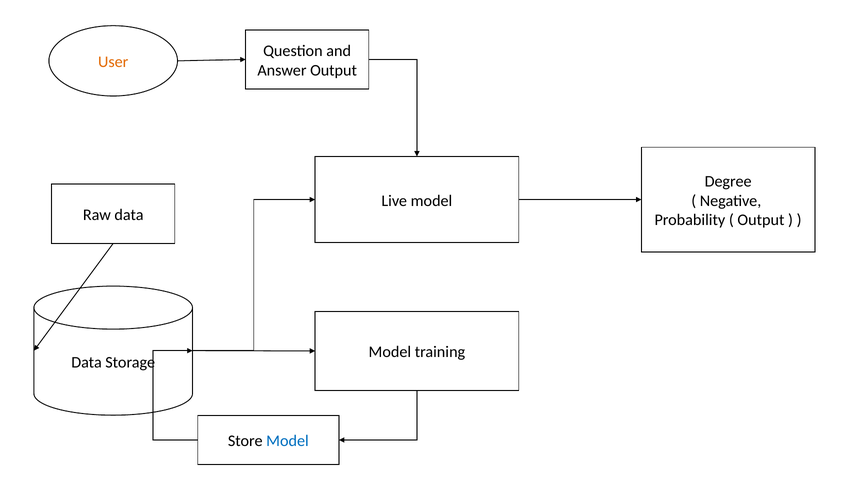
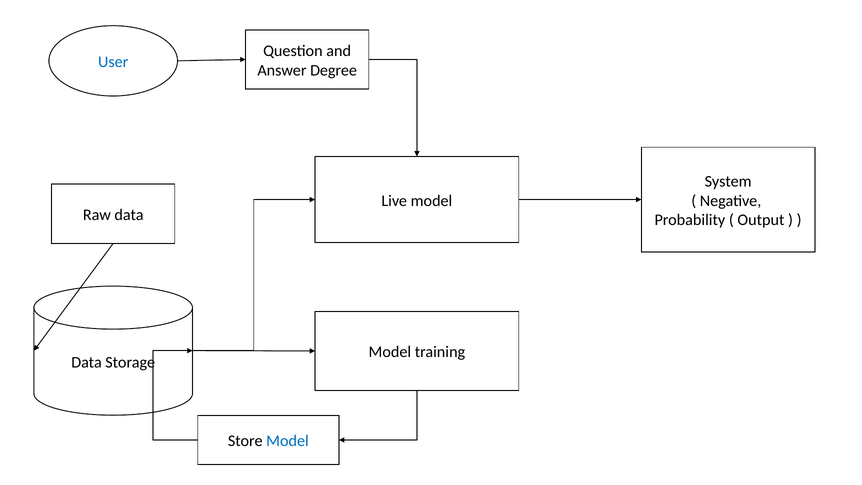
User colour: orange -> blue (113, 62)
Answer Output: Output -> Degree (334, 70)
Degree: Degree -> System (728, 181)
